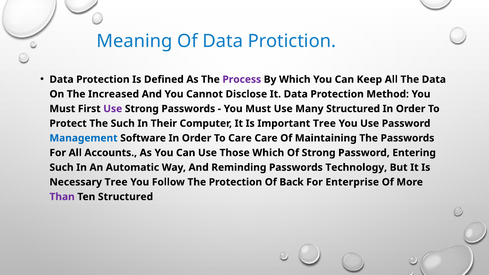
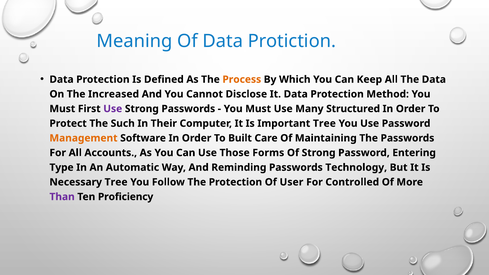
Process colour: purple -> orange (242, 79)
Management colour: blue -> orange (84, 138)
To Care: Care -> Built (240, 138)
Those Which: Which -> Forms (268, 153)
Such: Such -> Type (62, 167)
Back: Back -> User (291, 182)
Enterprise: Enterprise -> Controlled (352, 182)
Ten Structured: Structured -> Proficiency (126, 197)
